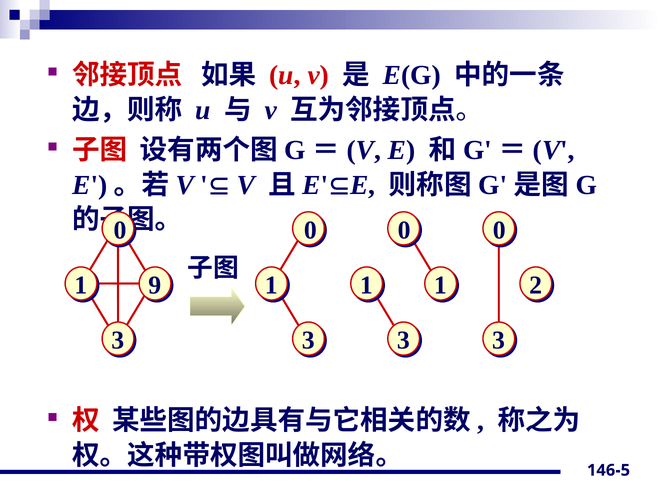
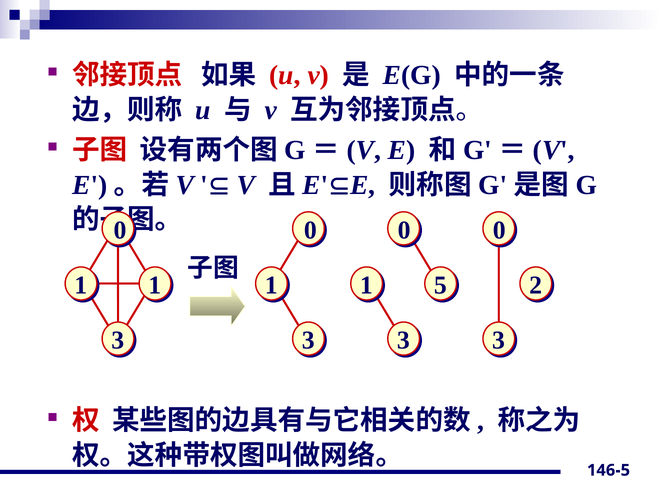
1 9: 9 -> 1 (155, 286)
1 1: 1 -> 5 (440, 286)
